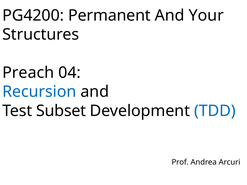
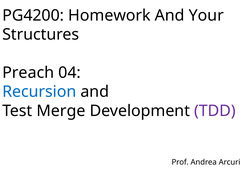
Permanent: Permanent -> Homework (109, 15)
Subset: Subset -> Merge (61, 111)
TDD colour: blue -> purple (215, 111)
